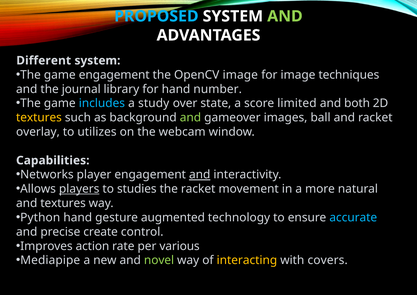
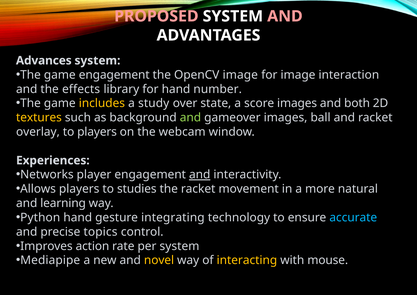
PROPOSED colour: light blue -> pink (156, 16)
AND colour: light green -> pink (285, 16)
Different: Different -> Advances (44, 61)
techniques: techniques -> interaction (349, 75)
journal: journal -> effects (81, 89)
includes colour: light blue -> yellow (102, 103)
score limited: limited -> images (297, 103)
to utilizes: utilizes -> players (97, 132)
Capabilities: Capabilities -> Experiences (53, 160)
players underline: present -> none (79, 189)
and textures: textures -> learning (63, 203)
augmented: augmented -> integrating (173, 217)
create: create -> topics (101, 232)
per various: various -> system (179, 246)
novel colour: light green -> yellow (159, 260)
covers: covers -> mouse (328, 260)
